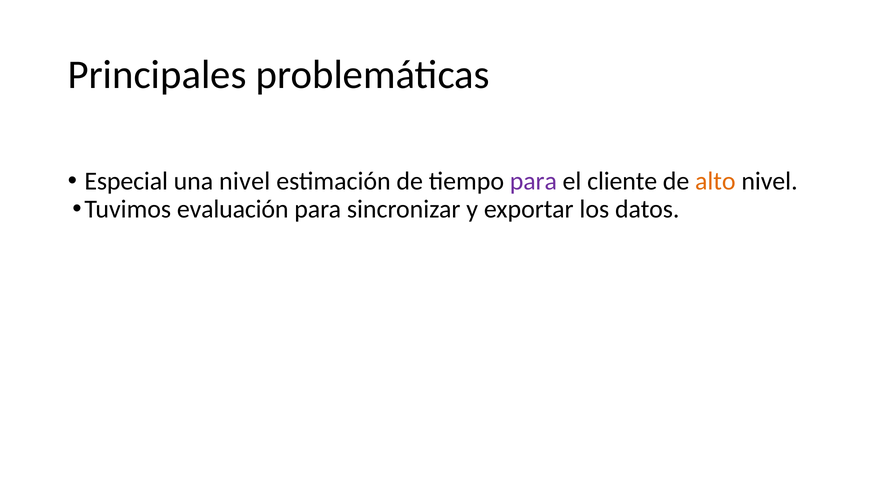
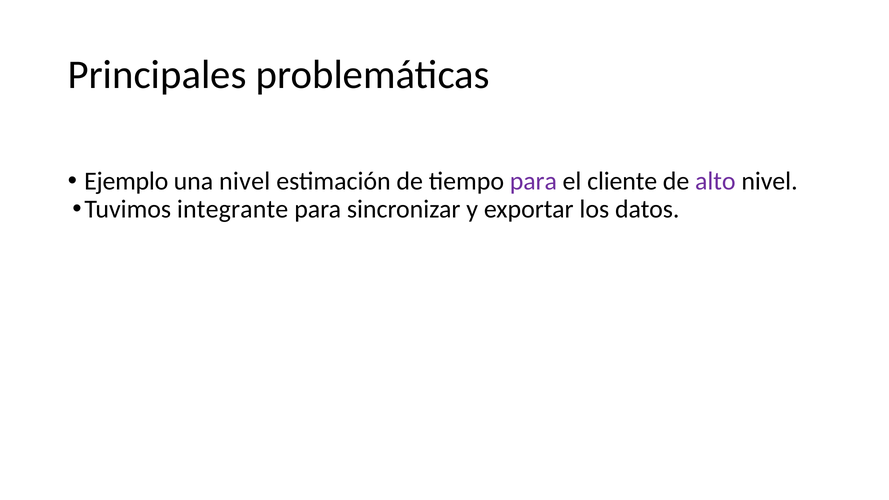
Especial: Especial -> Ejemplo (126, 181)
alto colour: orange -> purple (715, 181)
evaluación: evaluación -> integrante (233, 209)
